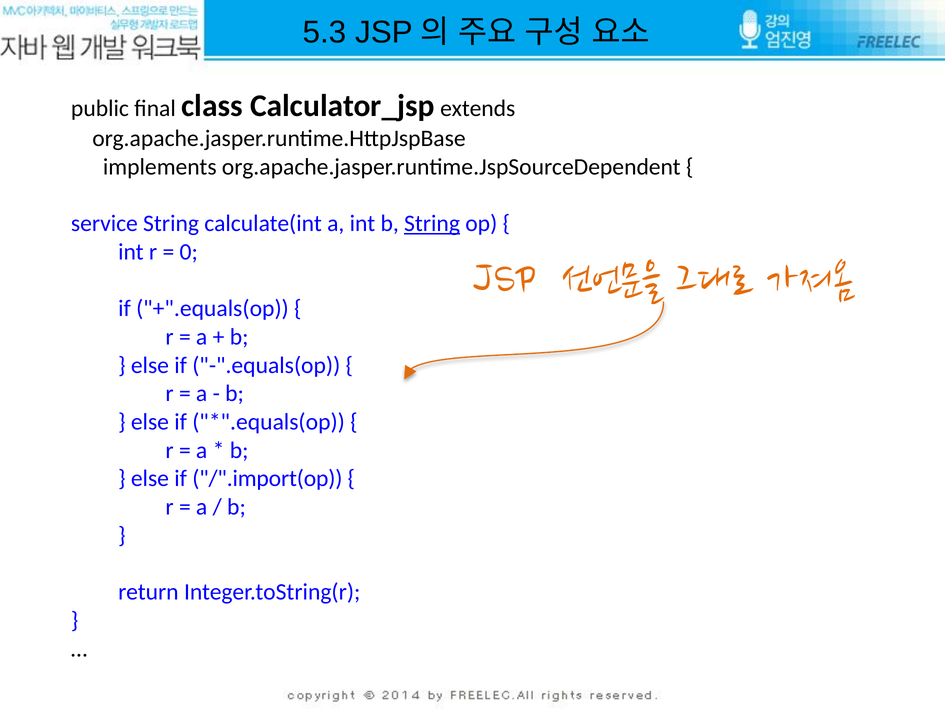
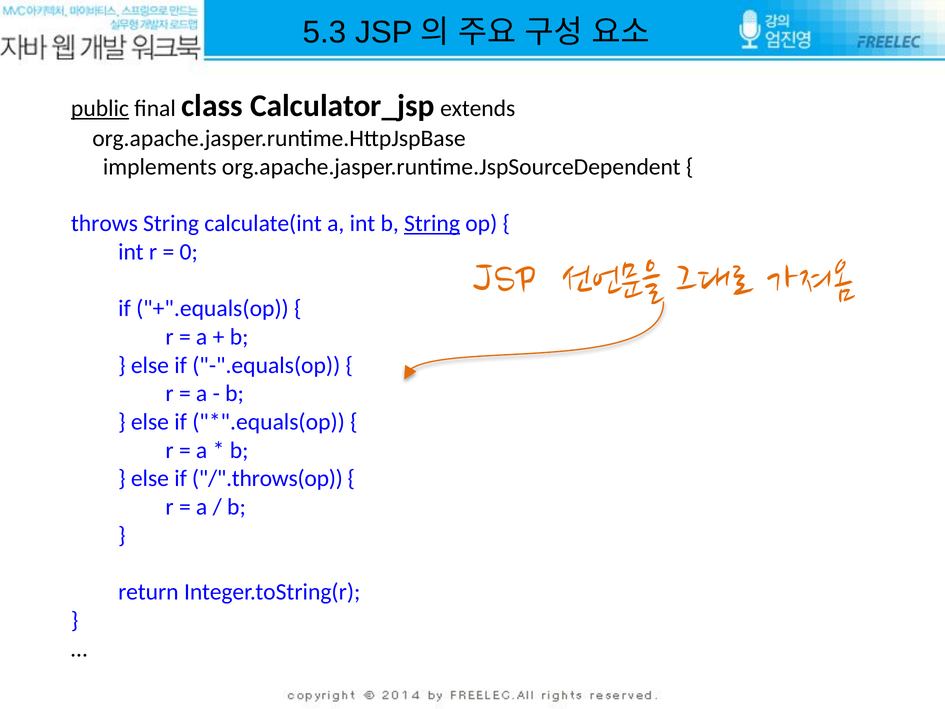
public underline: none -> present (100, 108)
service: service -> throws (104, 223)
/".import(op: /".import(op -> /".throws(op (267, 479)
